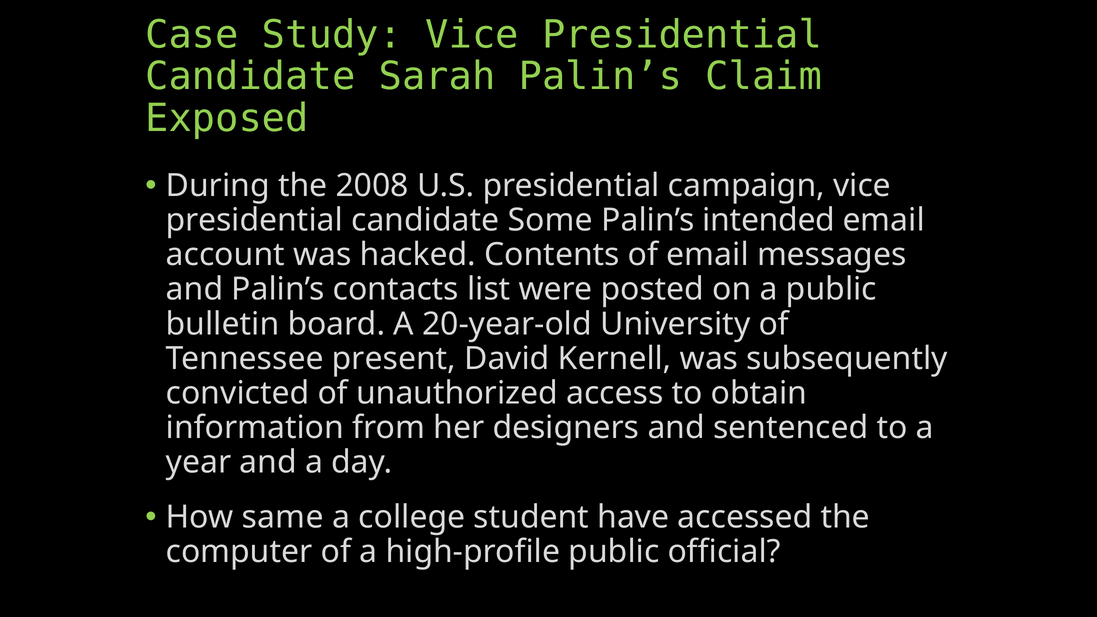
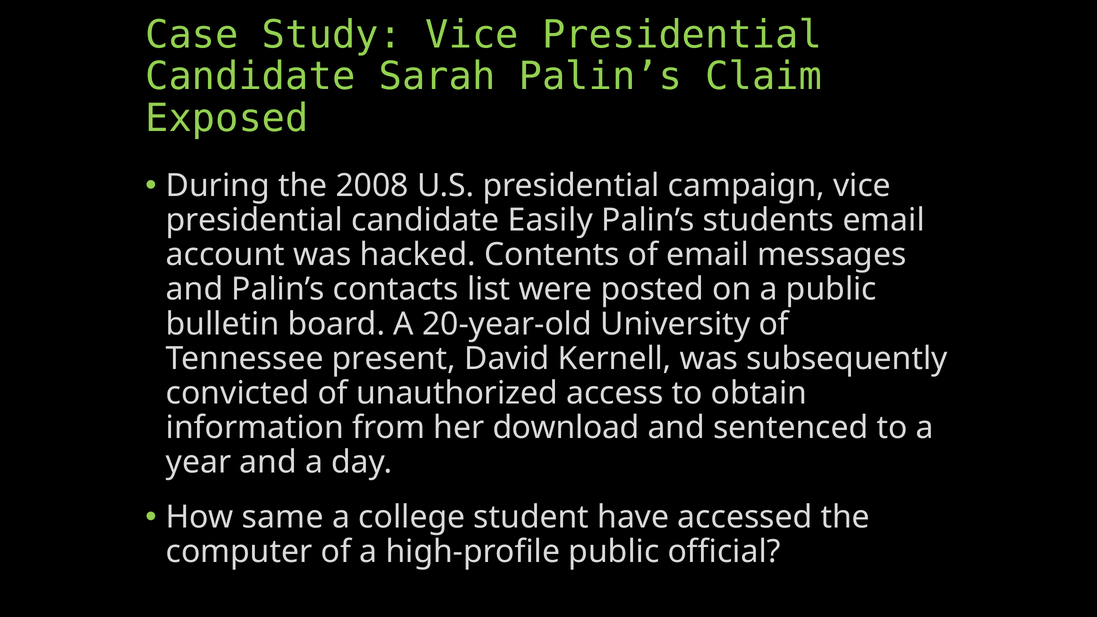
Some: Some -> Easily (550, 220)
intended: intended -> students (769, 220)
designers: designers -> download (566, 428)
